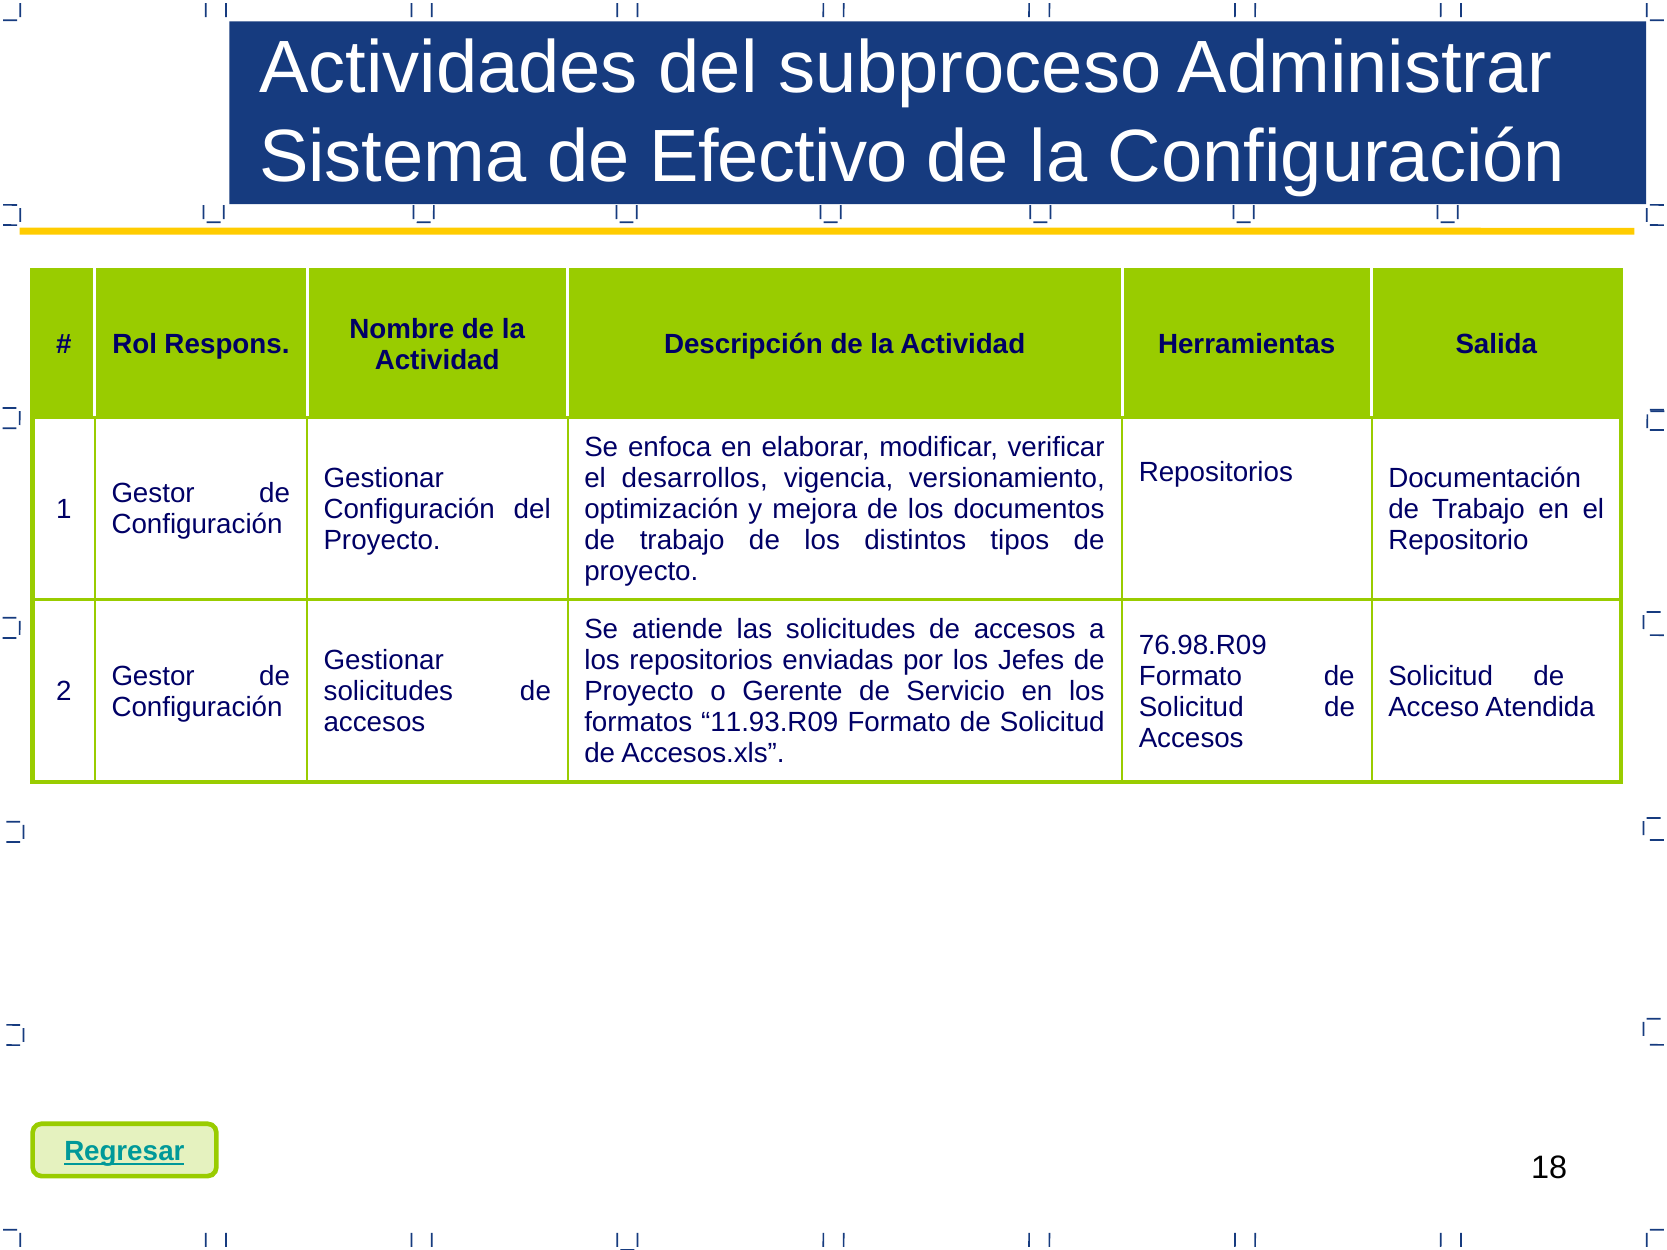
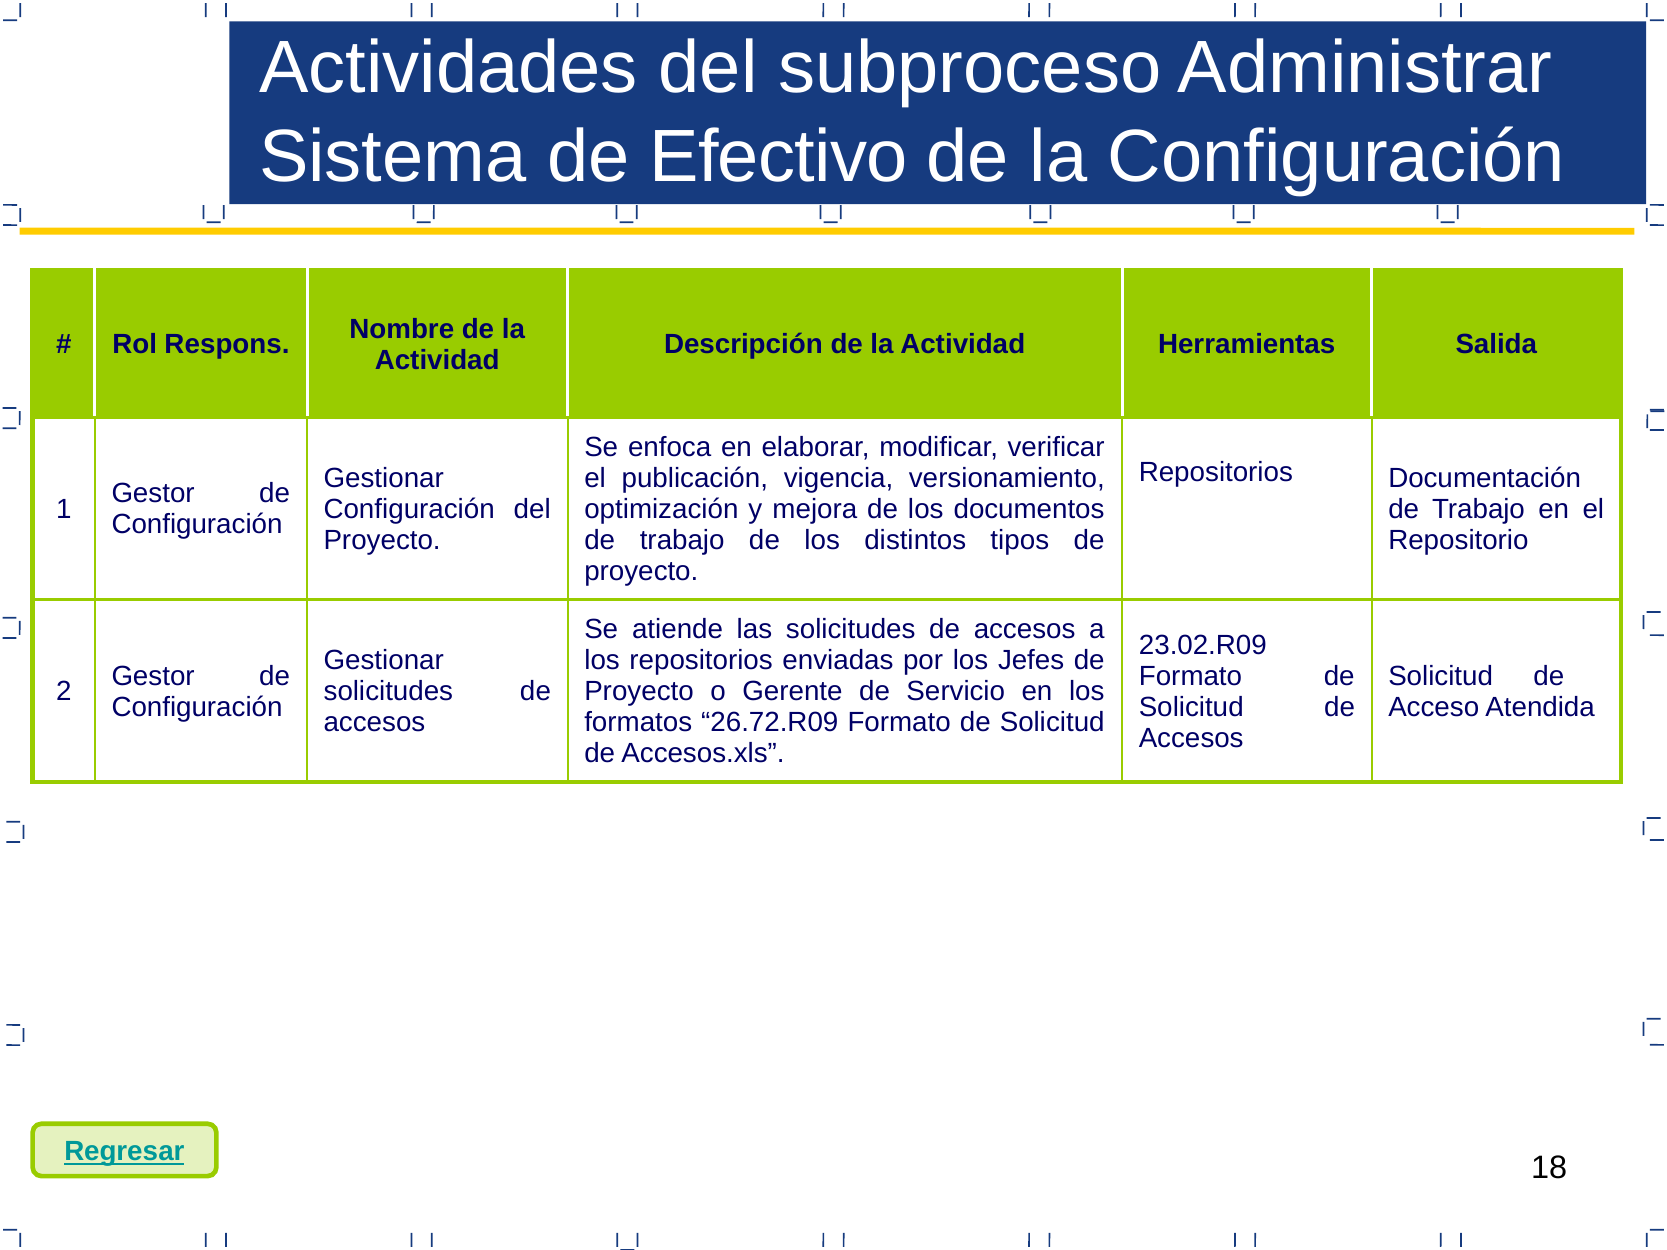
desarrollos: desarrollos -> publicación (695, 478)
76.98.R09: 76.98.R09 -> 23.02.R09 (1203, 645)
11.93.R09: 11.93.R09 -> 26.72.R09 (770, 723)
